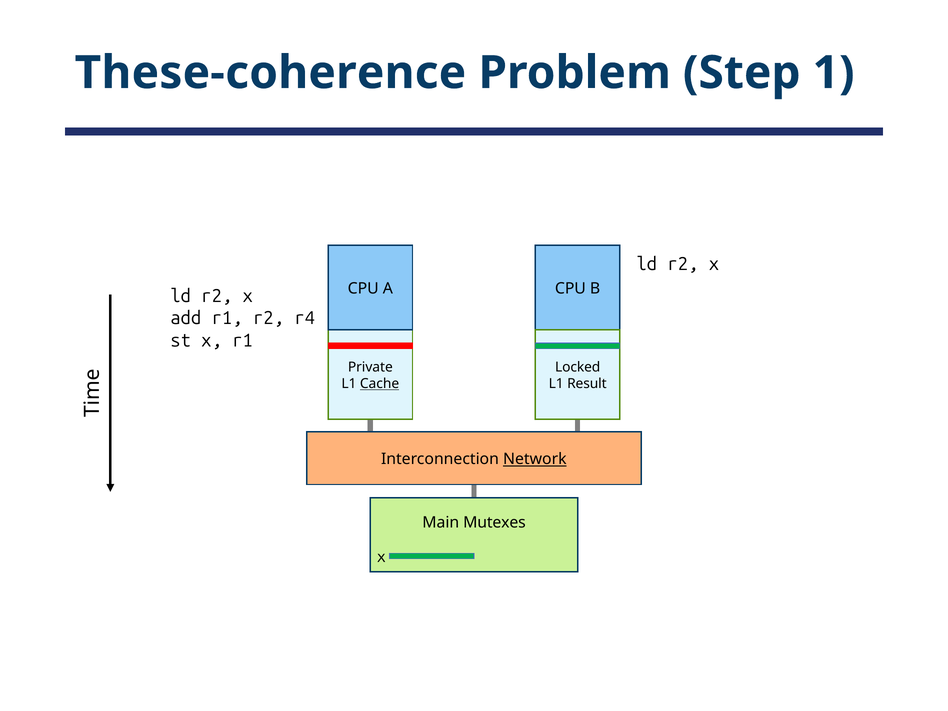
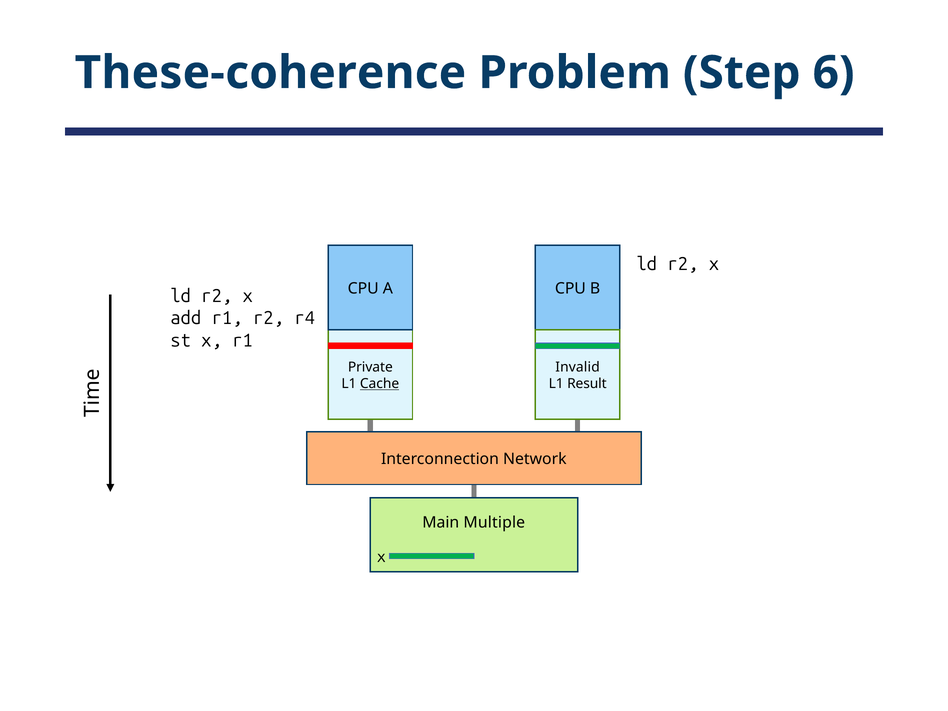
1: 1 -> 6 (834, 73)
Locked: Locked -> Invalid (578, 367)
Network underline: present -> none (535, 459)
Mutexes: Mutexes -> Multiple (494, 523)
